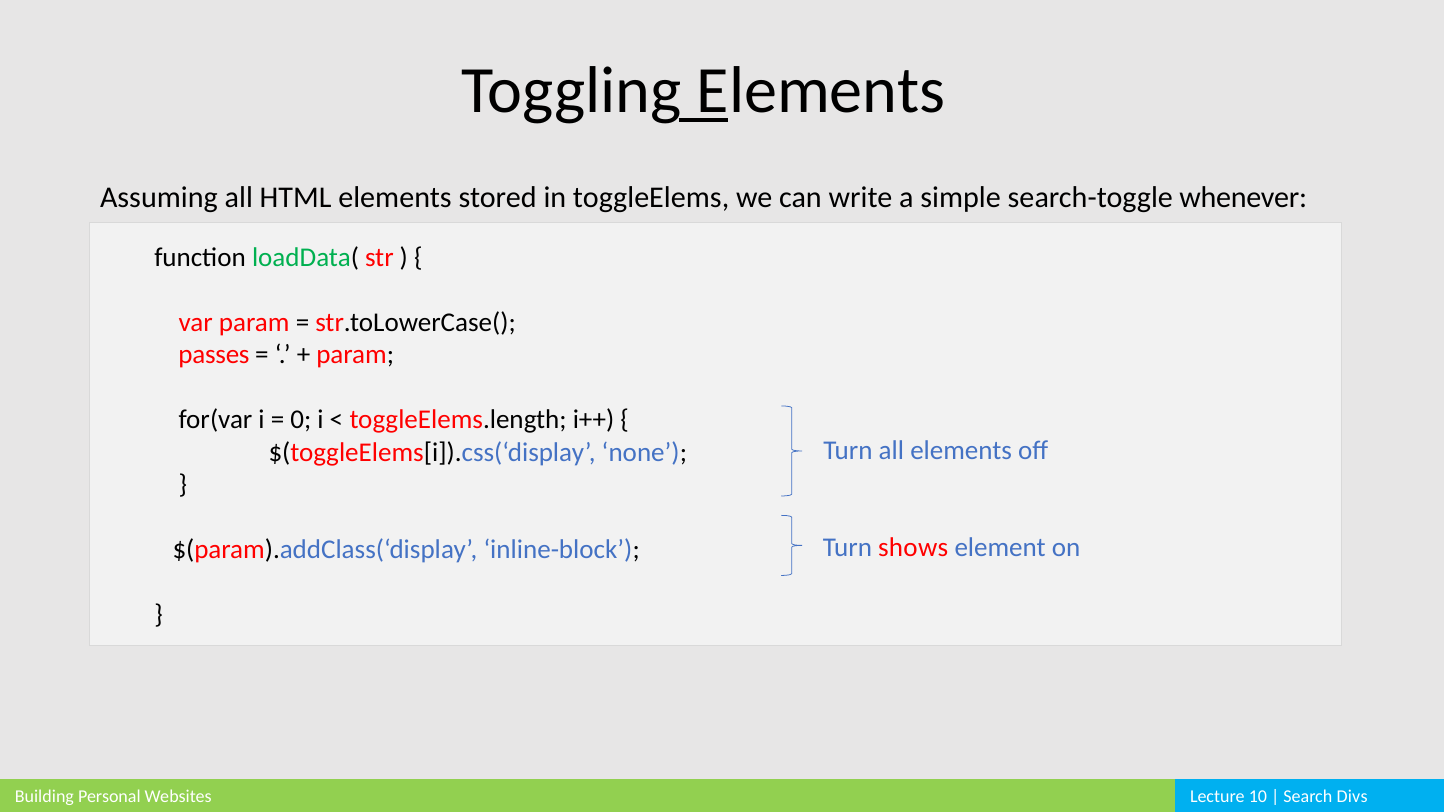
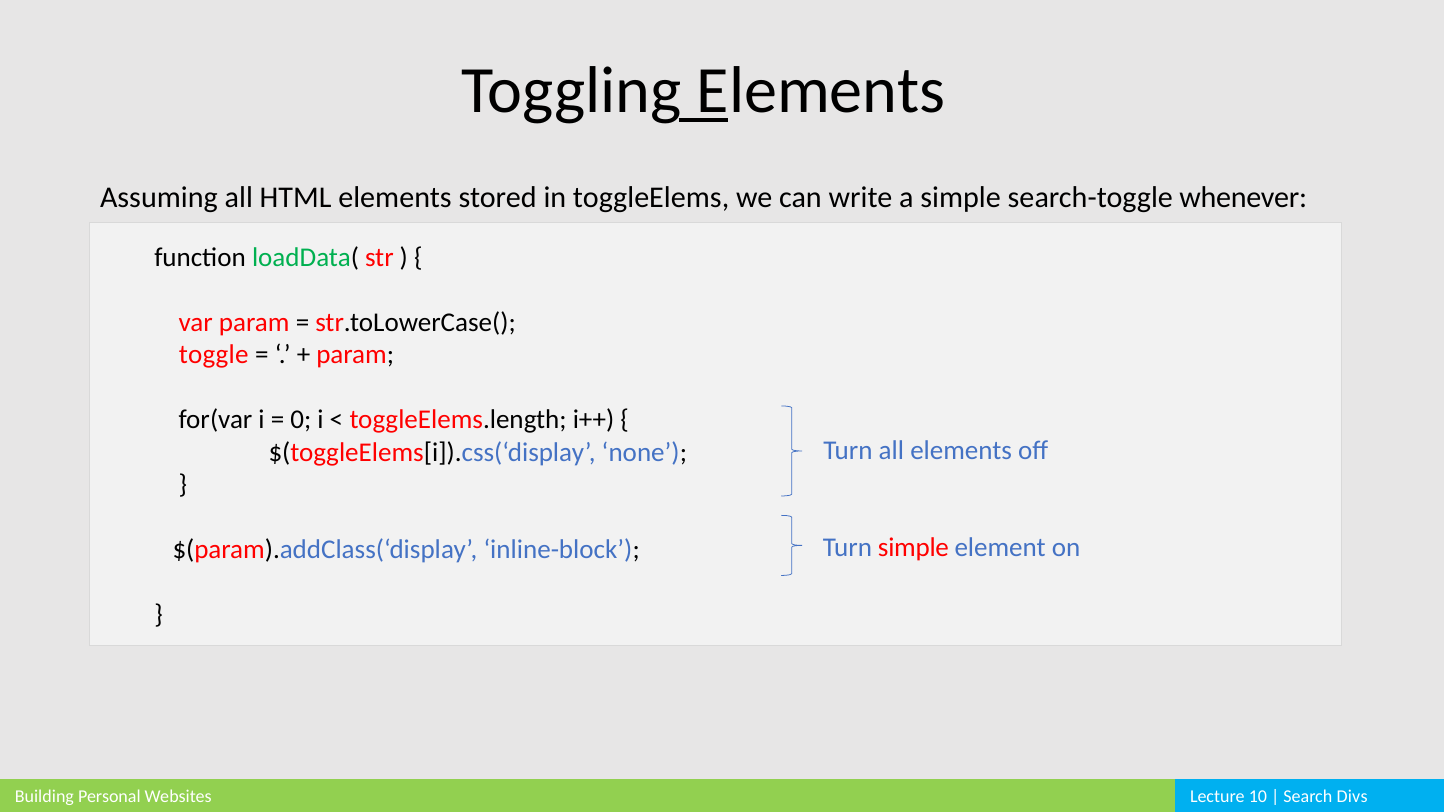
passes: passes -> toggle (214, 355)
Turn shows: shows -> simple (913, 548)
